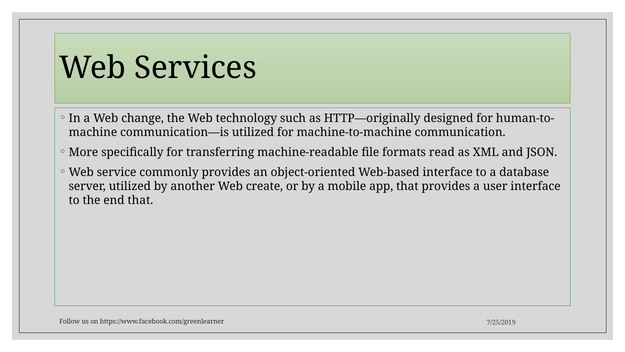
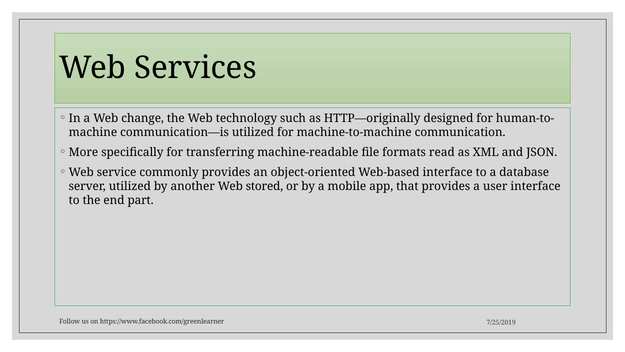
create: create -> stored (264, 186)
end that: that -> part (141, 200)
